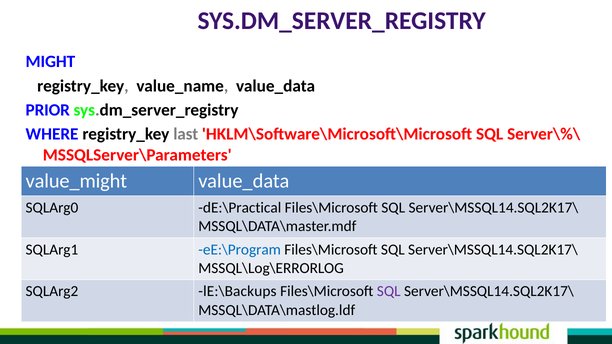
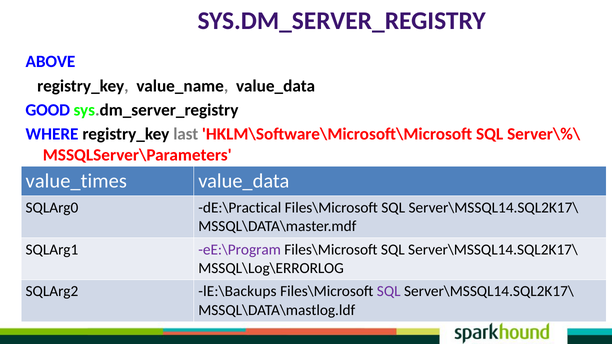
MIGHT: MIGHT -> ABOVE (50, 62)
PRIOR: PRIOR -> GOOD (48, 110)
value_might: value_might -> value_times (76, 181)
eE:\Program colour: blue -> purple (240, 250)
